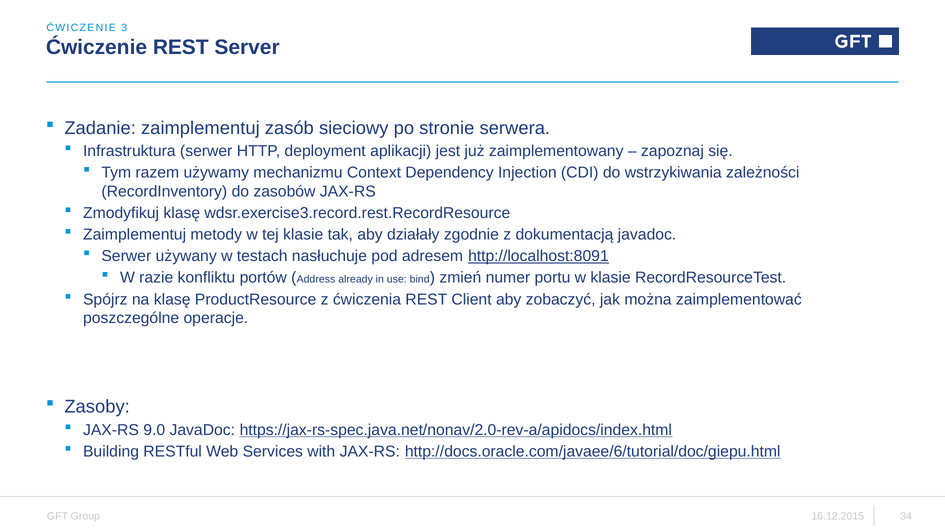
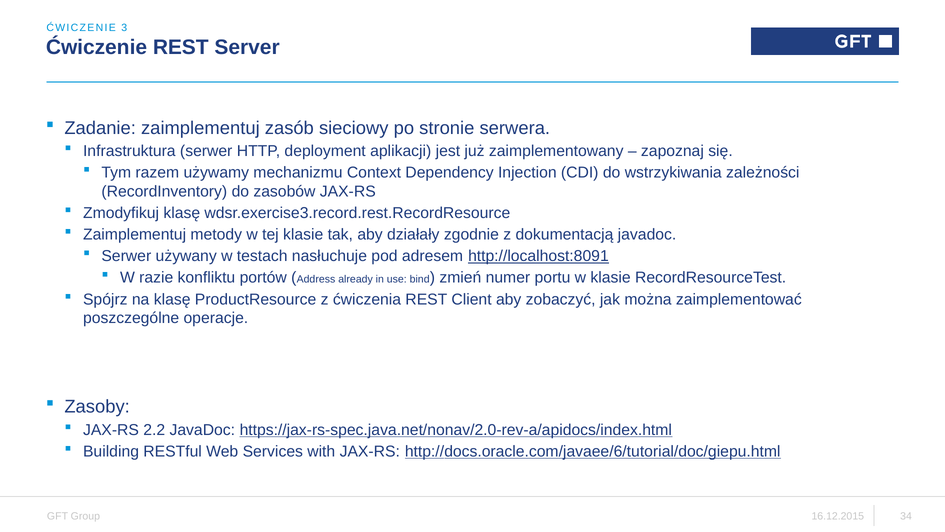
9.0: 9.0 -> 2.2 (154, 430)
